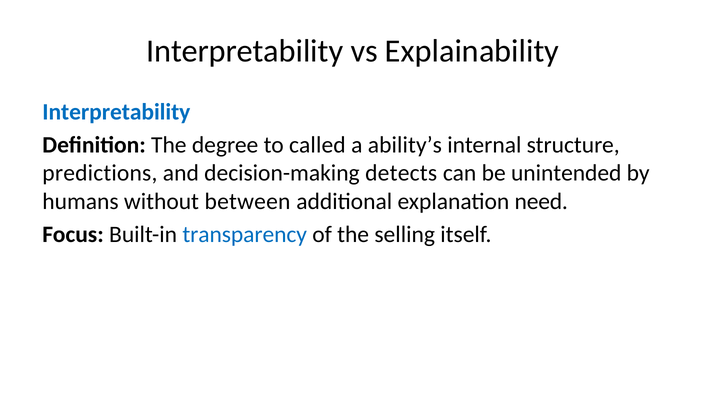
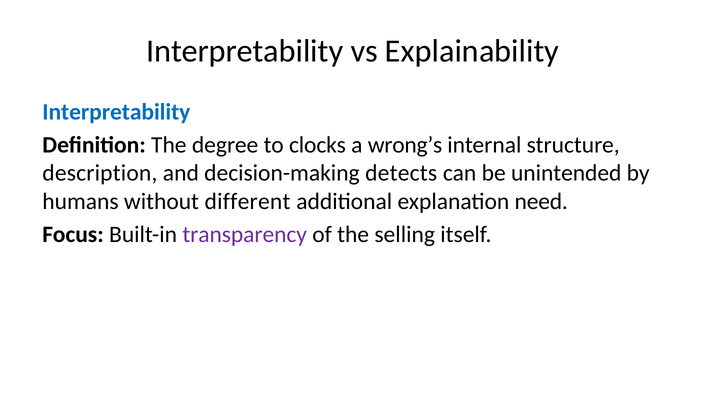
called: called -> clocks (317, 145)
ability’s: ability’s -> wrong’s (405, 145)
predictions: predictions -> description (100, 173)
between: between -> different (248, 201)
transparency colour: blue -> purple (245, 234)
